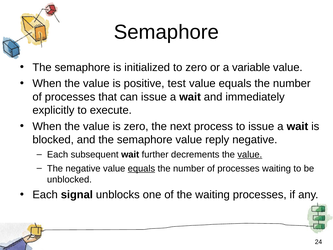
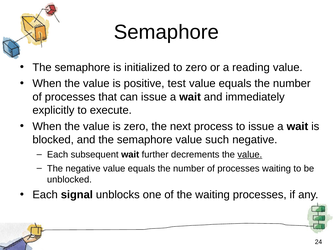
variable: variable -> reading (251, 67)
reply: reply -> such (217, 140)
equals underline: present -> none (141, 168)
